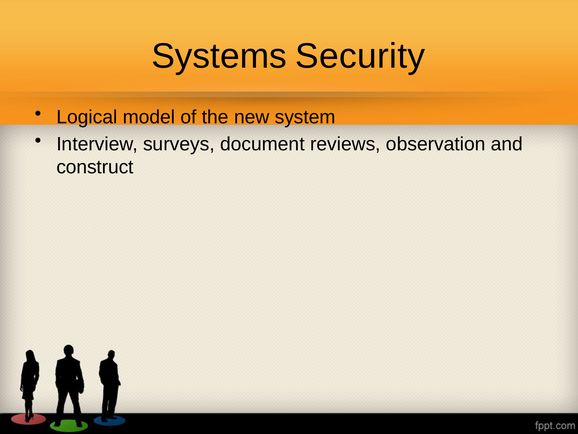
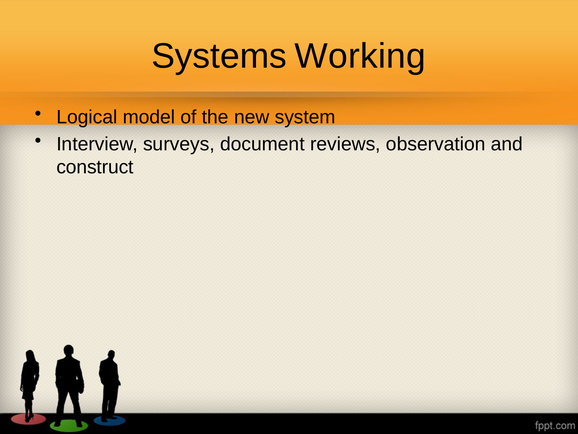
Security: Security -> Working (360, 56)
